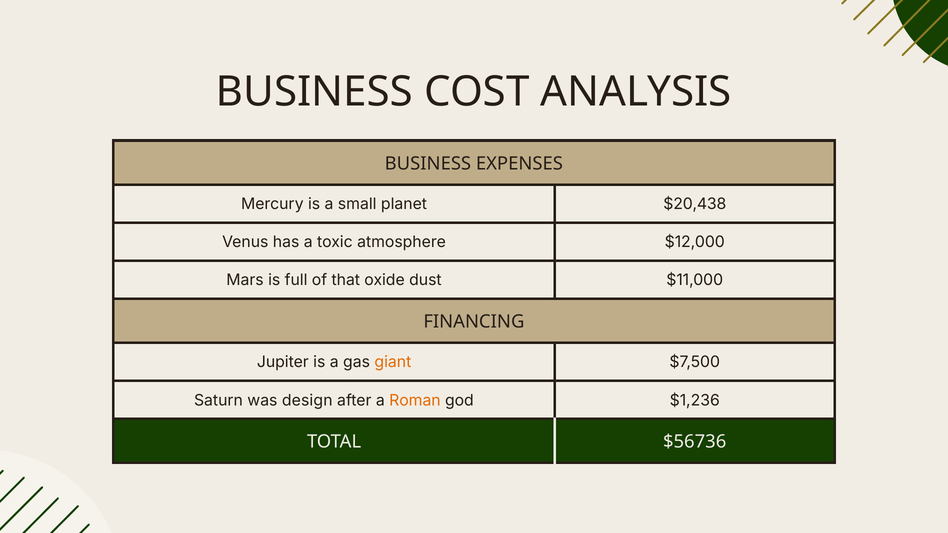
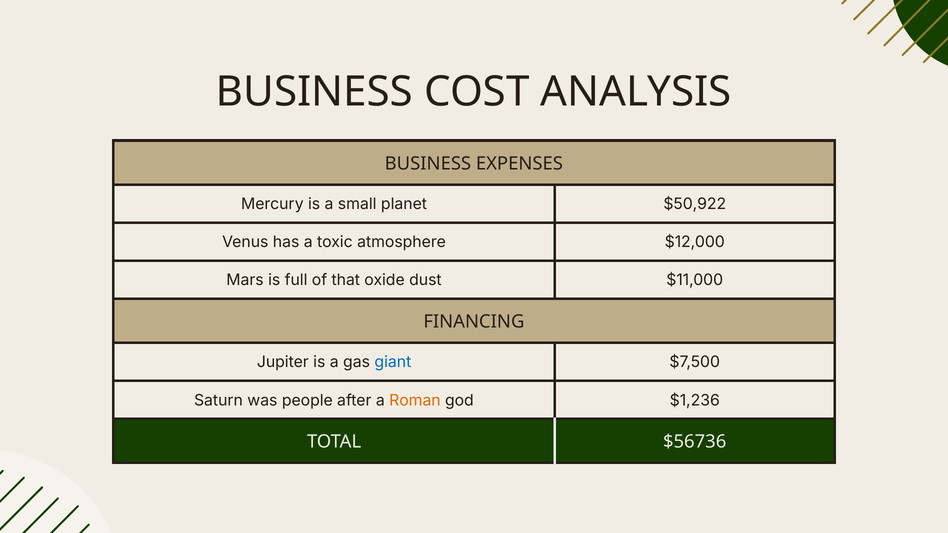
$20,438: $20,438 -> $50,922 (695, 204)
giant colour: orange -> blue (393, 362)
design: design -> people (307, 401)
